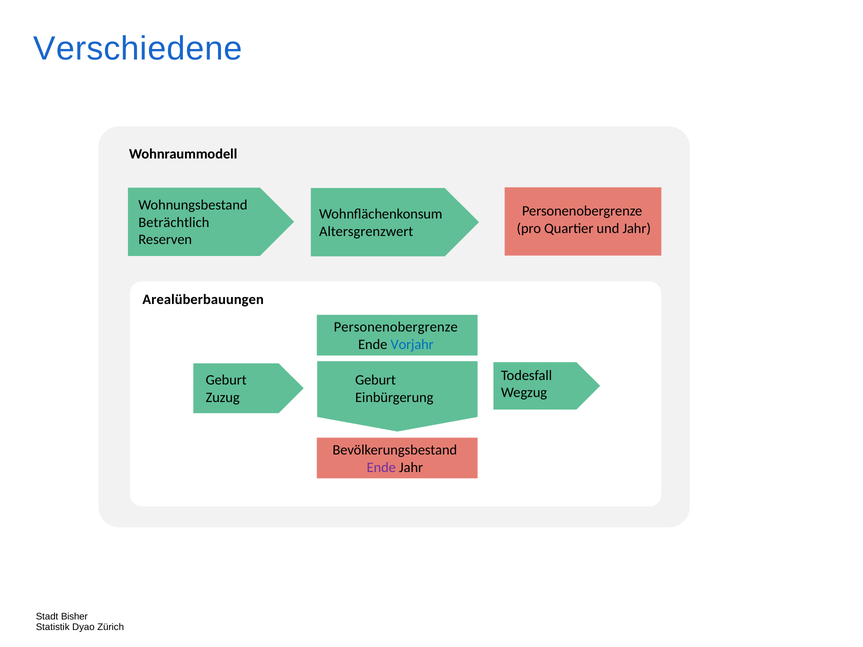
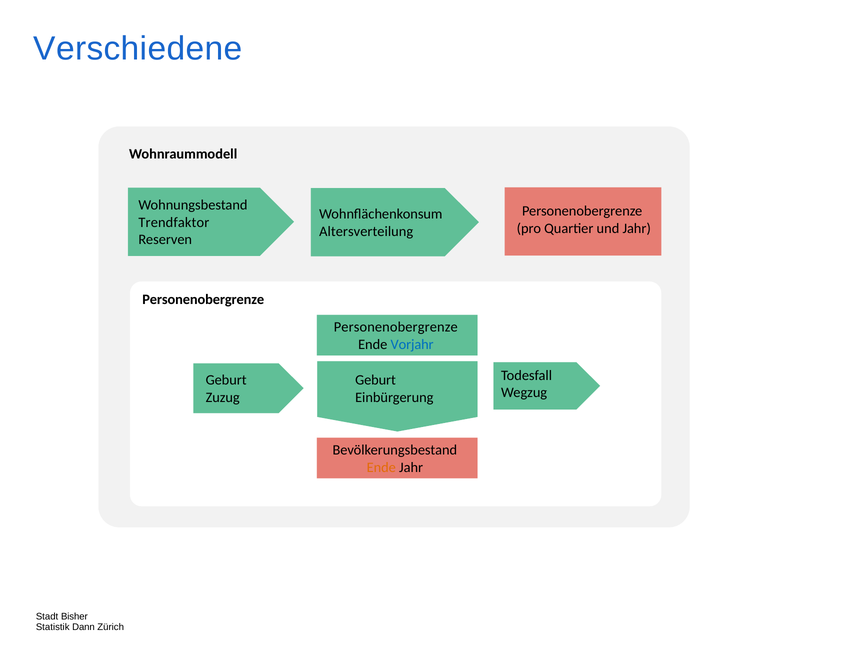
Beträchtlich: Beträchtlich -> Trendfaktor (174, 222)
Altersgrenzwert: Altersgrenzwert -> Altersverteilung (366, 232)
Arealüberbauungen: Arealüberbauungen -> Personenobergrenze (203, 300)
Ende colour: purple -> orange (381, 467)
Dyao: Dyao -> Dann (83, 627)
